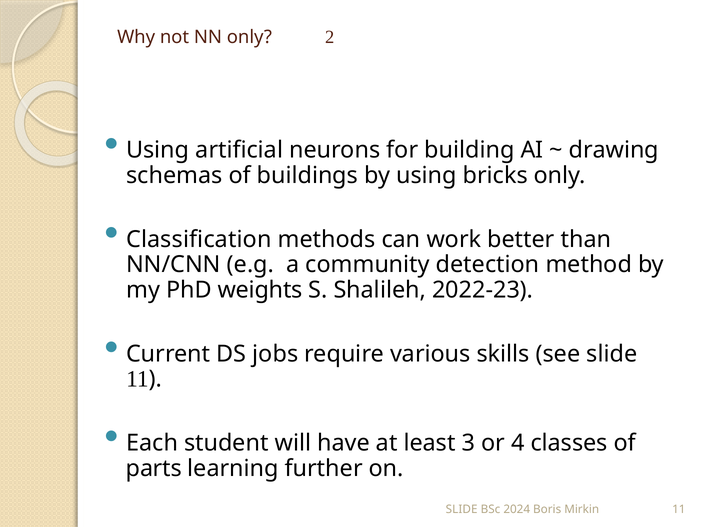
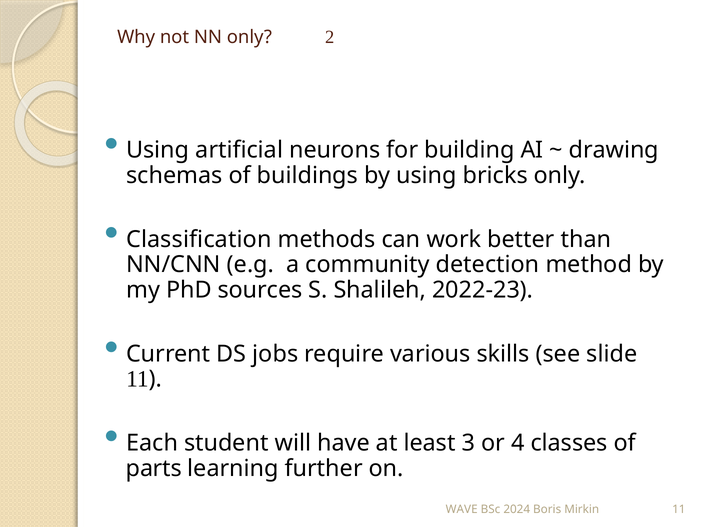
weights: weights -> sources (260, 290)
SLIDE: SLIDE -> WAVE (462, 509)
